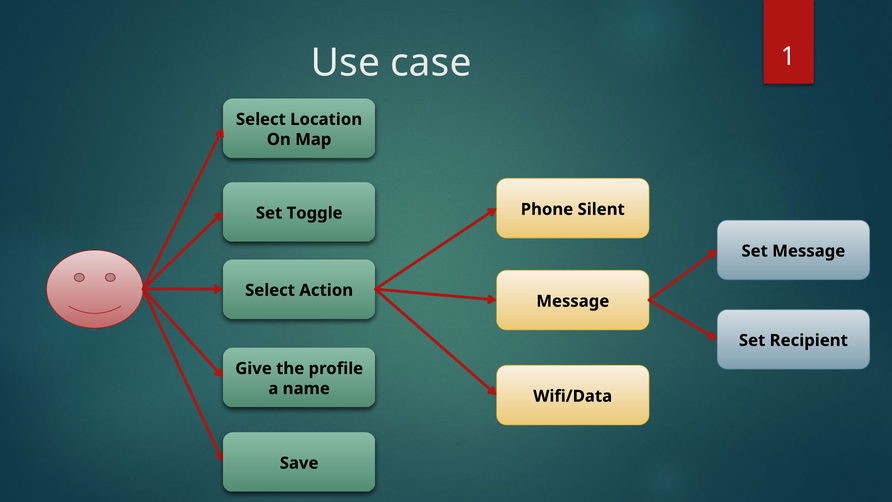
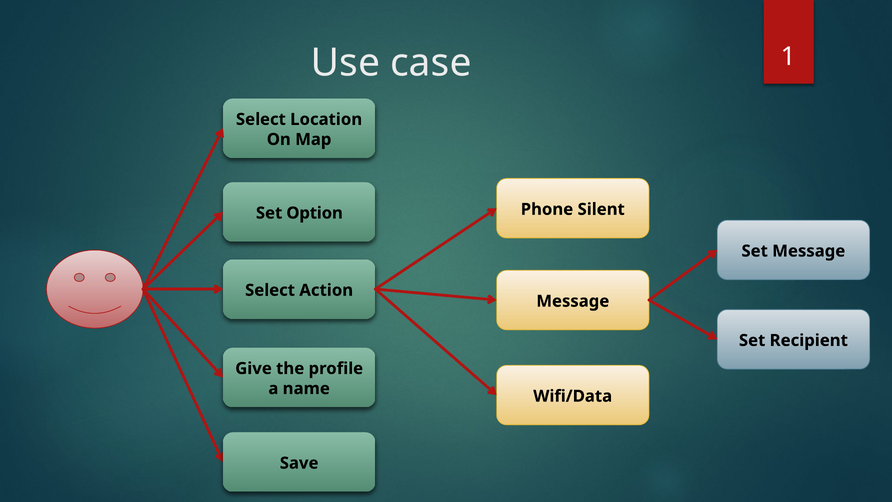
Toggle: Toggle -> Option (315, 213)
